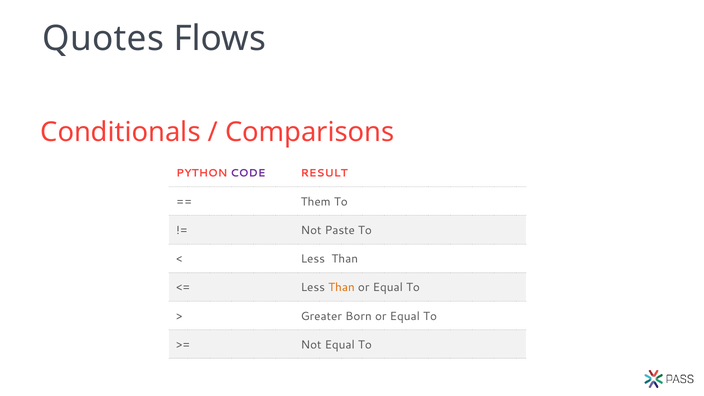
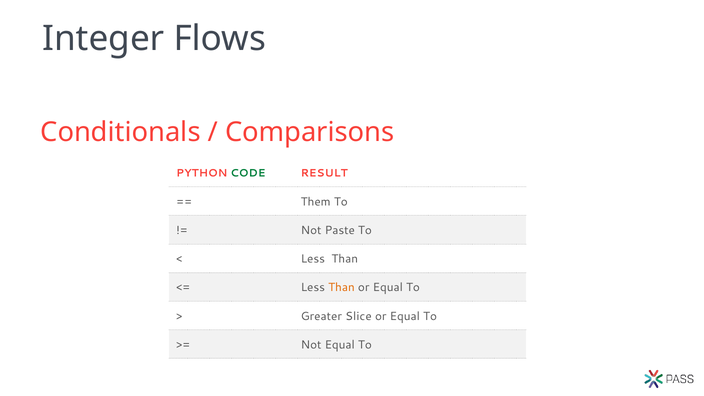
Quotes: Quotes -> Integer (103, 38)
CODE colour: purple -> green (248, 173)
Born: Born -> Slice (358, 316)
